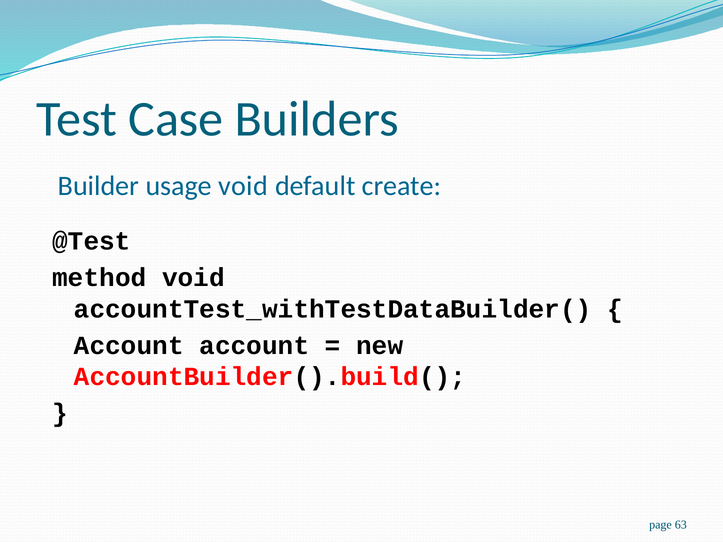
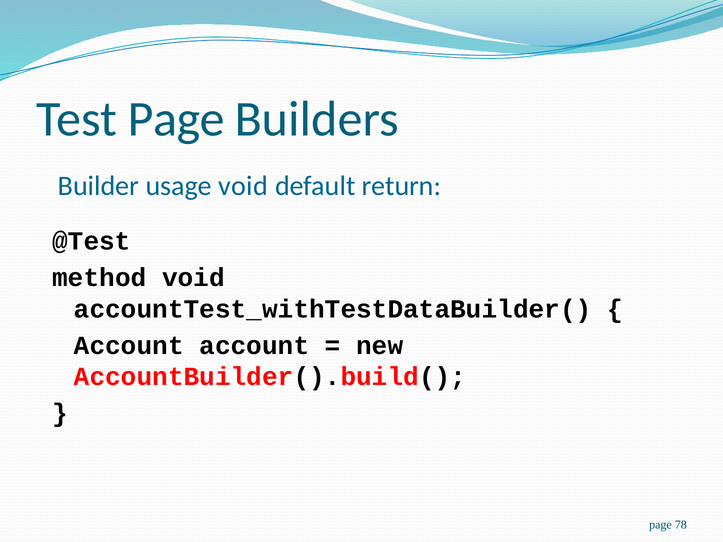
Test Case: Case -> Page (176, 119)
create: create -> return (401, 186)
63: 63 -> 78 (681, 525)
